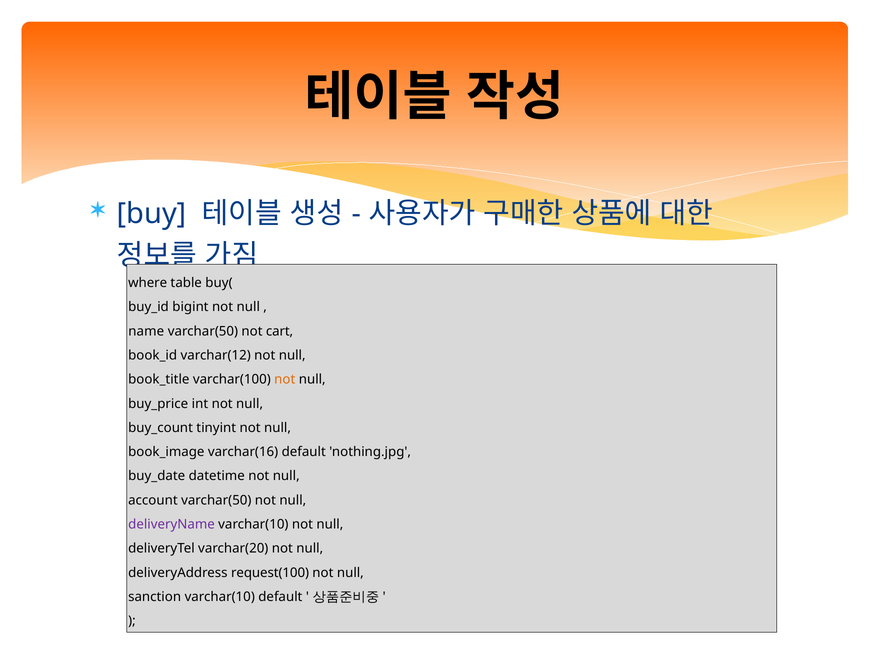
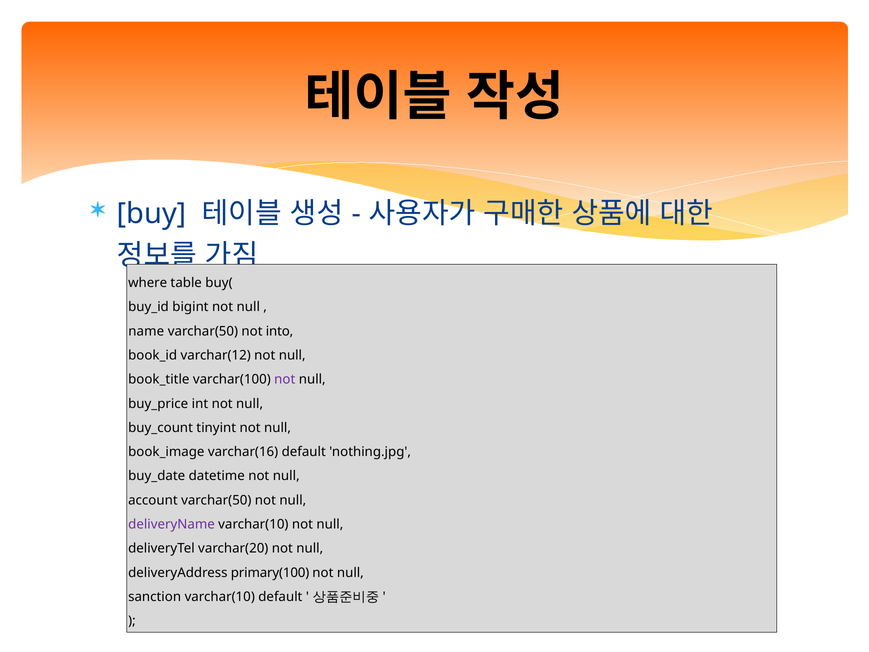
cart: cart -> into (280, 331)
not colour: orange -> purple (285, 379)
request(100: request(100 -> primary(100 (270, 573)
